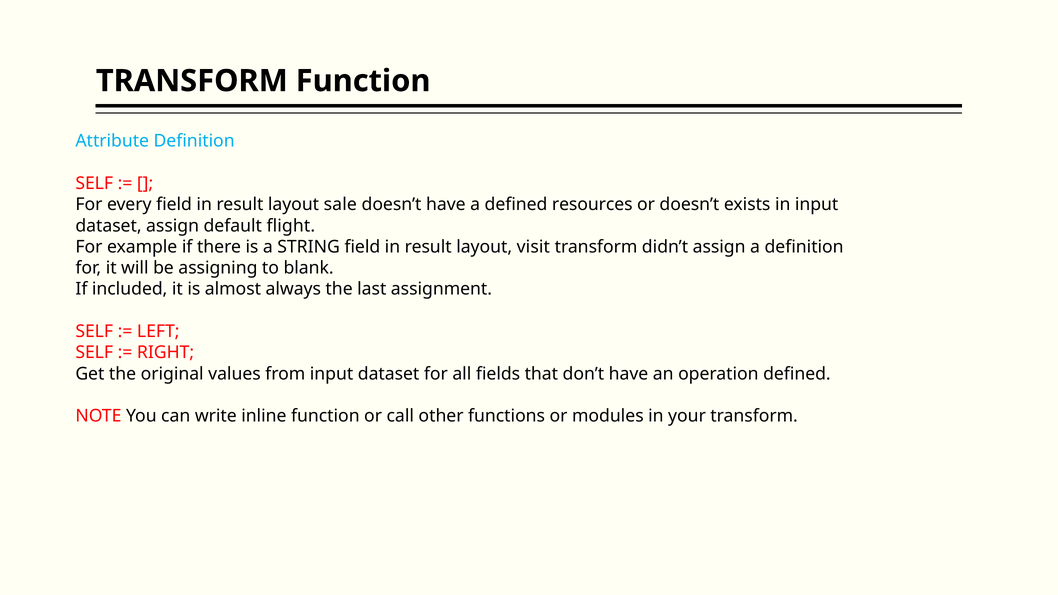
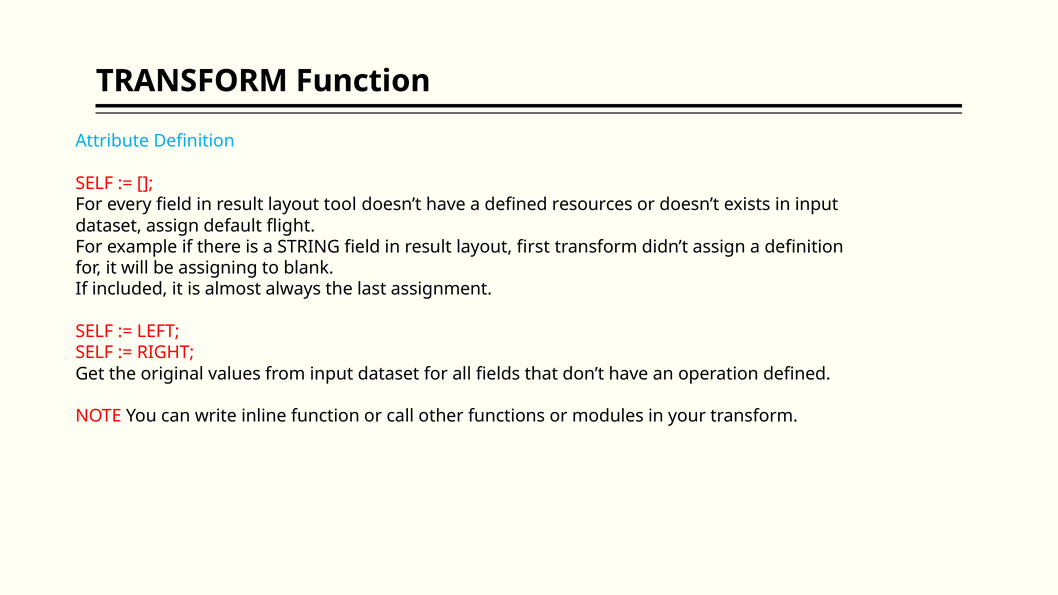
sale: sale -> tool (340, 205)
visit: visit -> first (533, 247)
